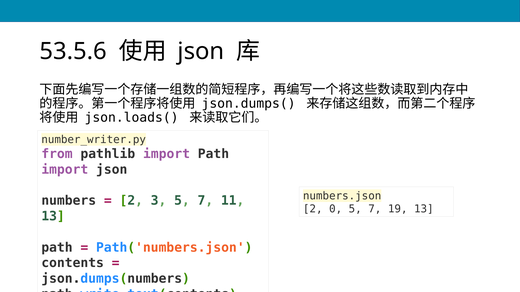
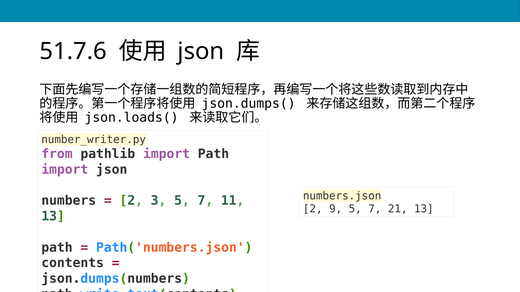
53.5.6: 53.5.6 -> 51.7.6 (73, 52)
0: 0 -> 9 (336, 209)
19: 19 -> 21 (398, 209)
